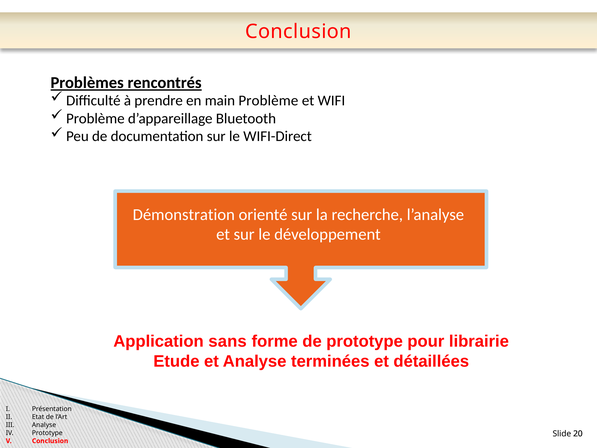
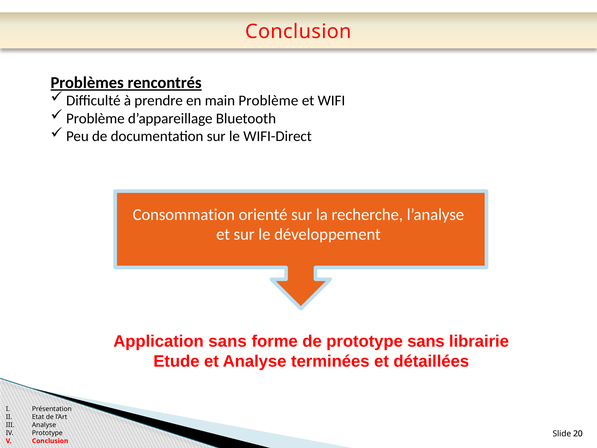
Démonstration: Démonstration -> Consommation (184, 214)
prototype pour: pour -> sans (426, 341)
